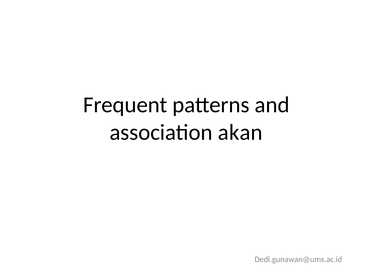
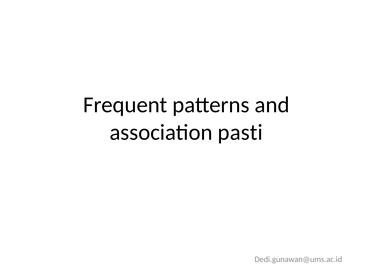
akan: akan -> pasti (240, 132)
